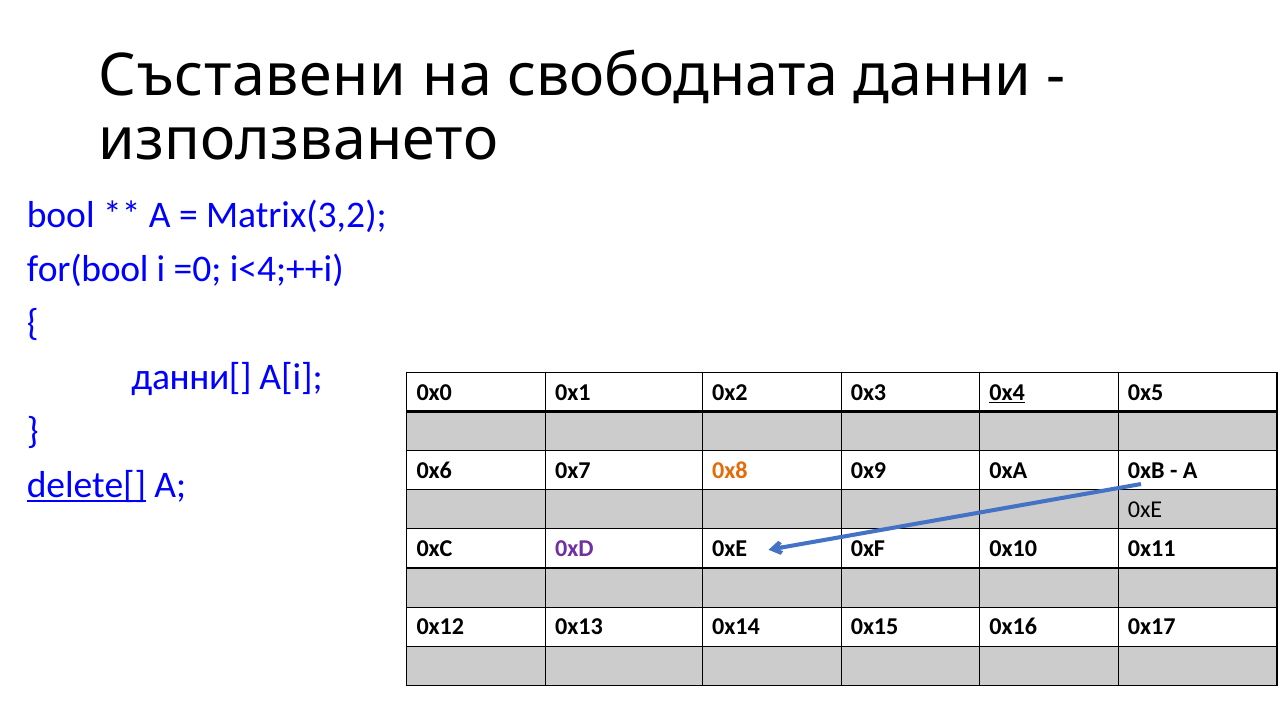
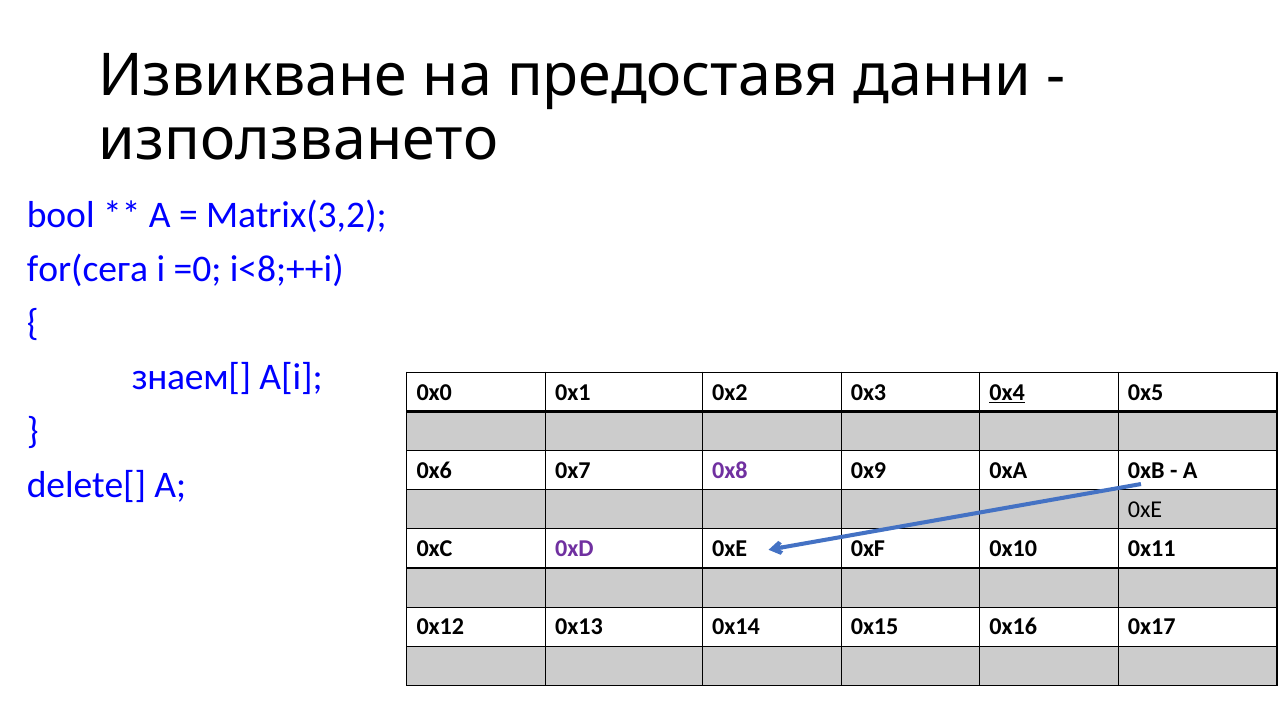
Съставени: Съставени -> Извикване (253, 76)
свободната: свободната -> предоставя (673, 76)
for(bool: for(bool -> for(сега (87, 269)
i<4;++i: i<4;++i -> i<8;++i (287, 269)
данни[: данни[ -> знаем[ (191, 377)
0x8 colour: orange -> purple (730, 471)
delete[ underline: present -> none (86, 485)
